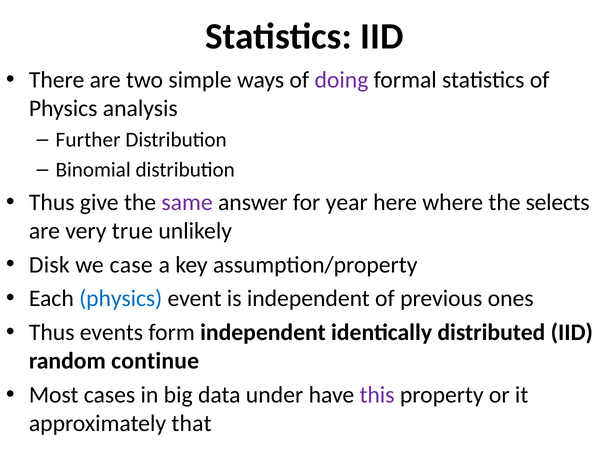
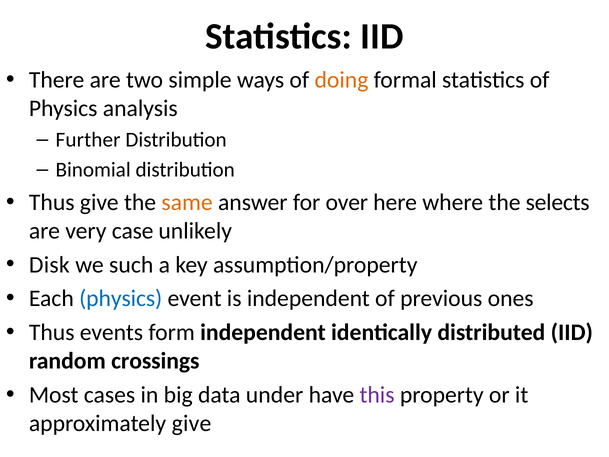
doing colour: purple -> orange (341, 80)
same colour: purple -> orange (187, 202)
year: year -> over (347, 202)
true: true -> case (133, 231)
case: case -> such (131, 265)
continue: continue -> crossings (155, 361)
approximately that: that -> give (192, 423)
